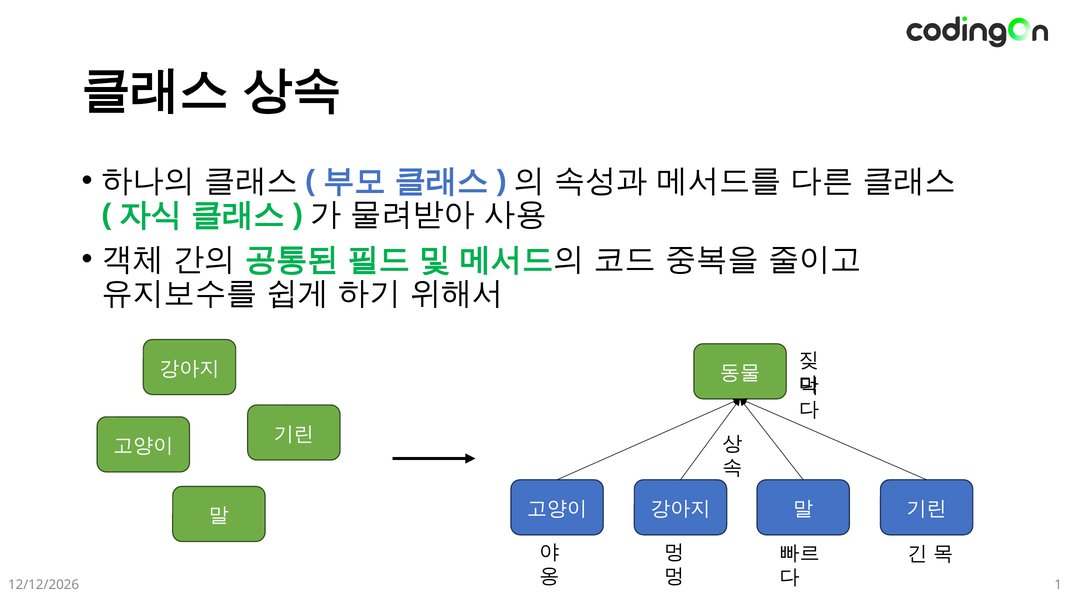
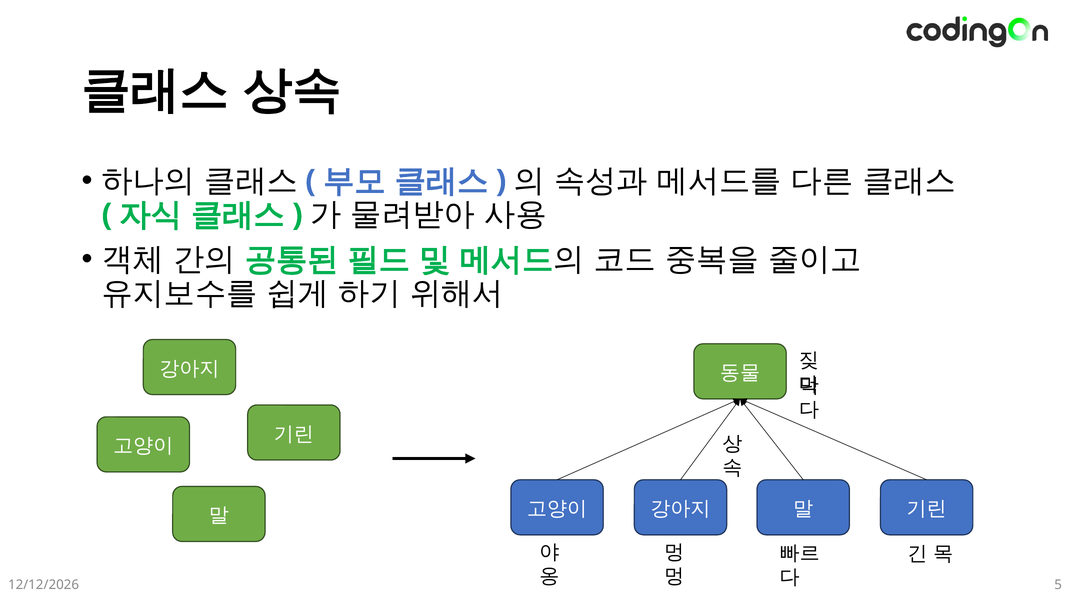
1: 1 -> 5 (1058, 585)
